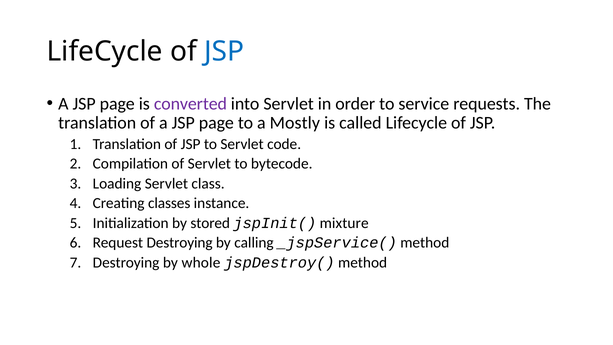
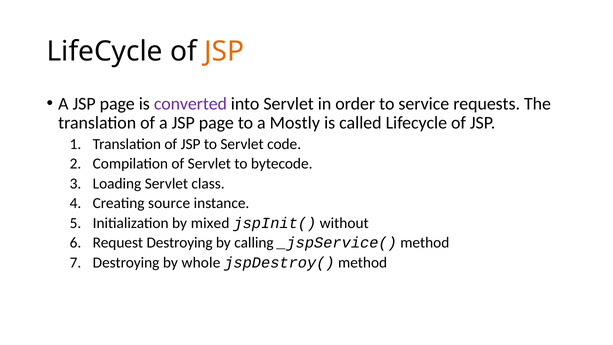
JSP colour: blue -> orange (224, 51)
classes: classes -> source (169, 203)
stored: stored -> mixed (210, 223)
mixture: mixture -> without (344, 223)
